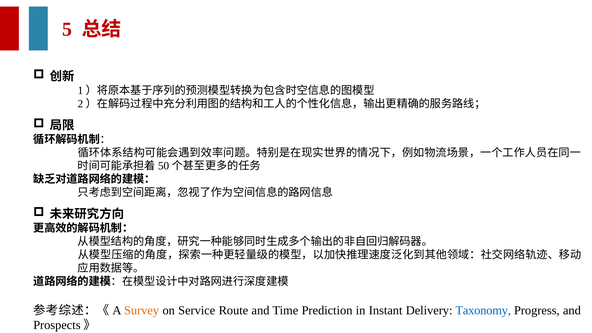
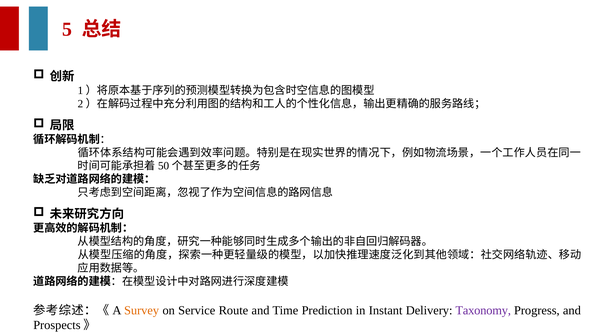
Taxonomy colour: blue -> purple (483, 310)
